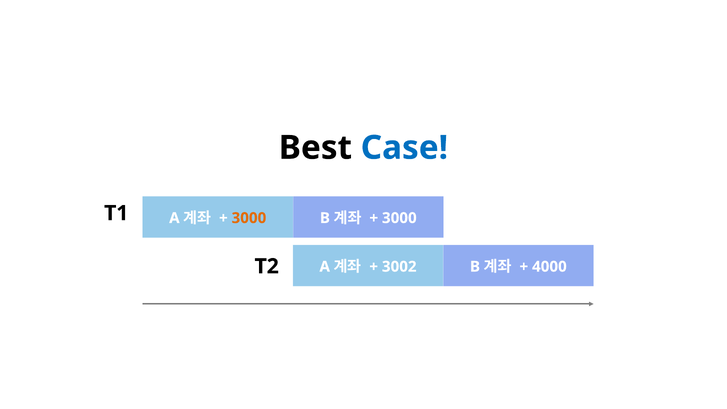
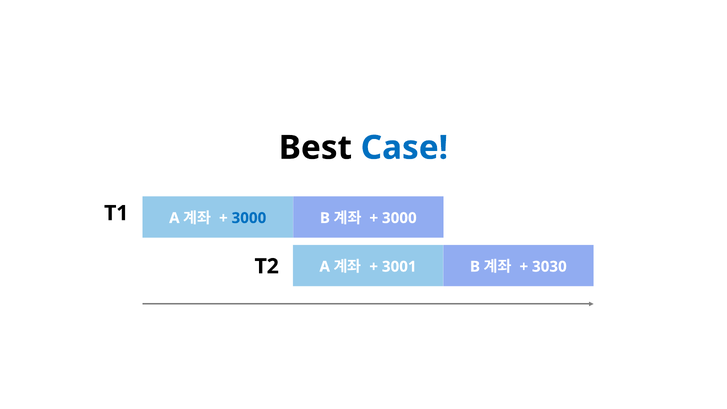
3000 colour: orange -> blue (249, 218)
3002: 3002 -> 3001 (399, 267)
4000: 4000 -> 3030 (549, 267)
